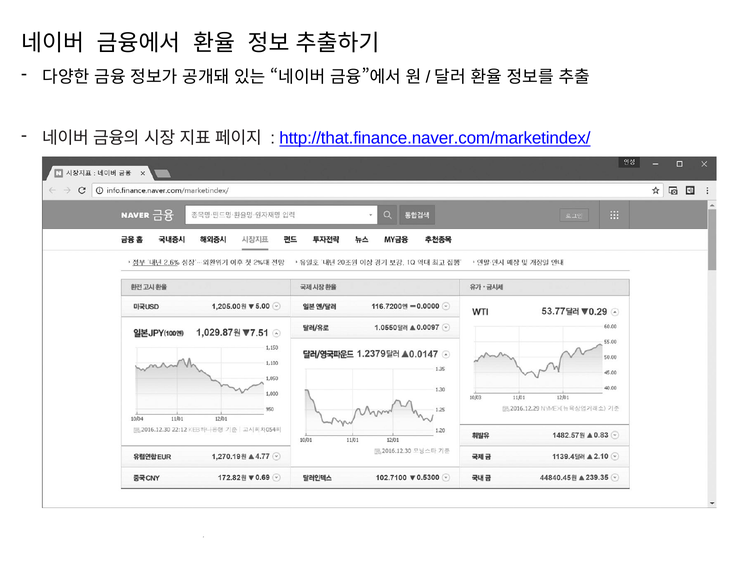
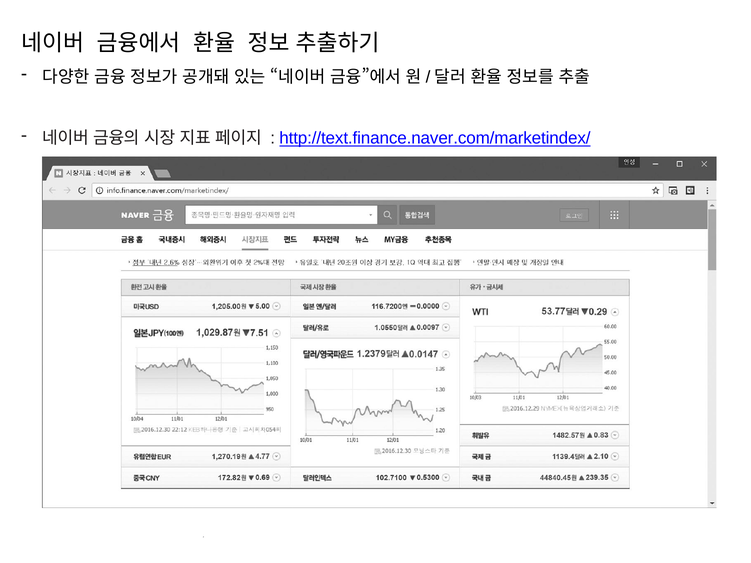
http://that.finance.naver.com/marketindex/: http://that.finance.naver.com/marketindex/ -> http://text.finance.naver.com/marketindex/ (435, 138)
